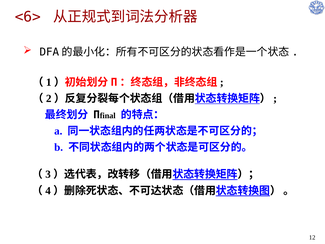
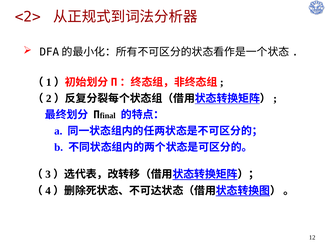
<6>: <6> -> <2> (28, 17)
